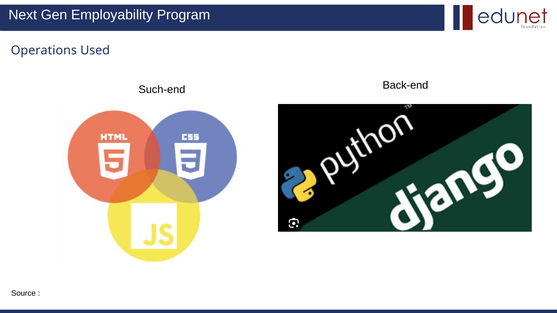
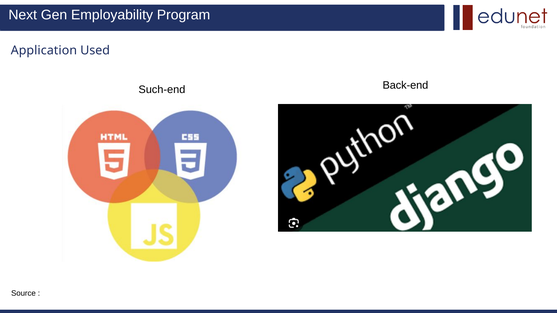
Operations: Operations -> Application (44, 51)
